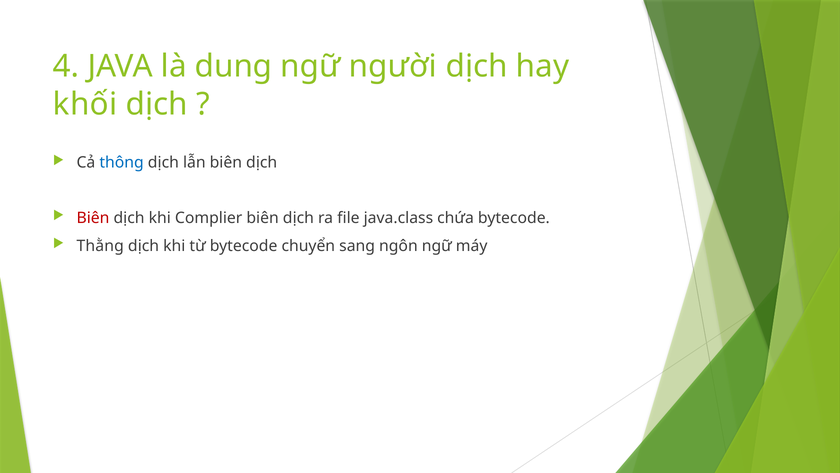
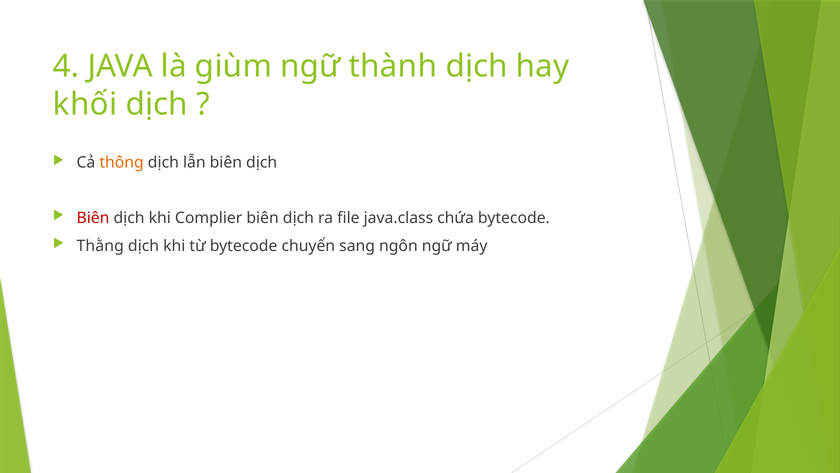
dung: dung -> giùm (233, 66)
người: người -> thành (393, 66)
thông colour: blue -> orange (122, 163)
